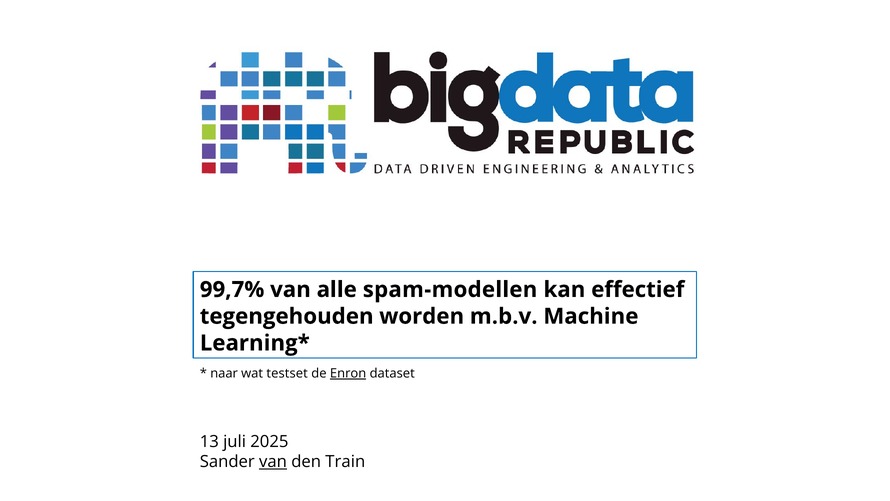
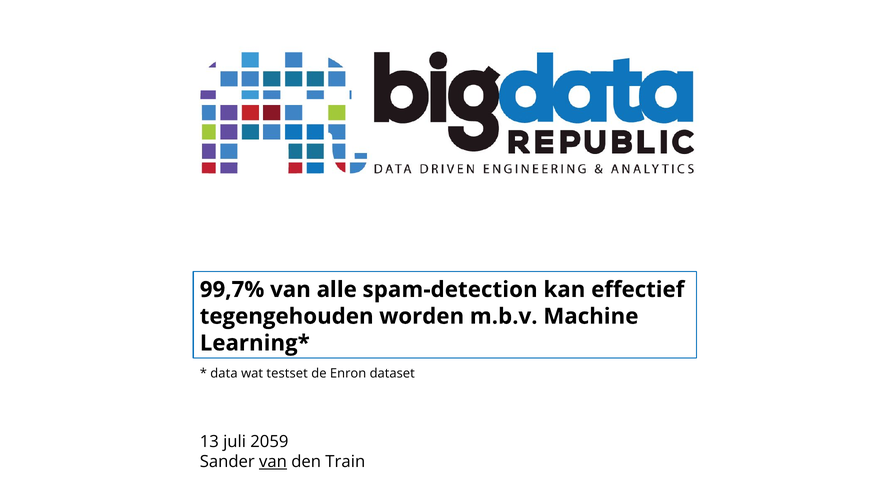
spam-modellen: spam-modellen -> spam-detection (450, 289)
naar: naar -> data (224, 373)
Enron underline: present -> none (348, 373)
2025: 2025 -> 2059 (269, 441)
